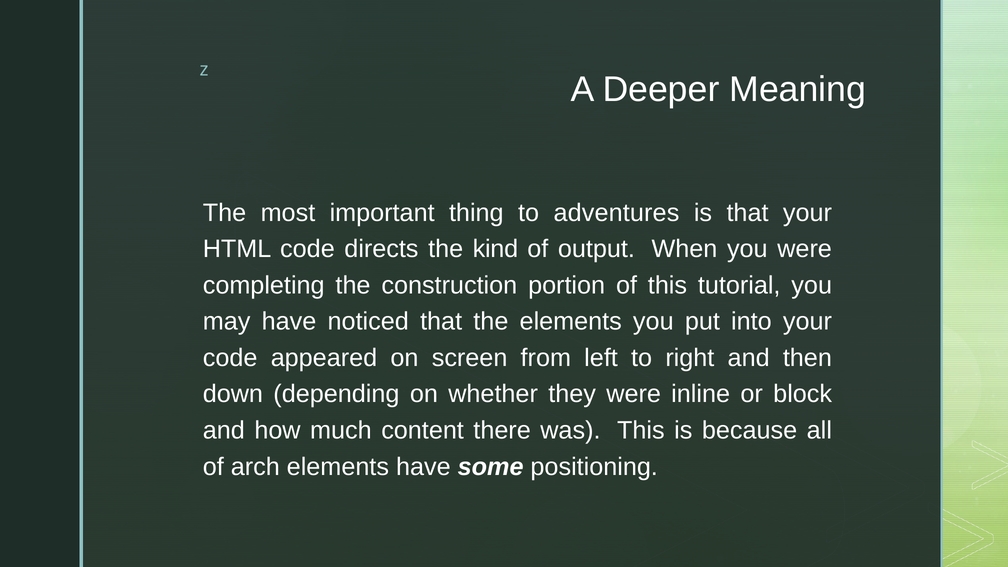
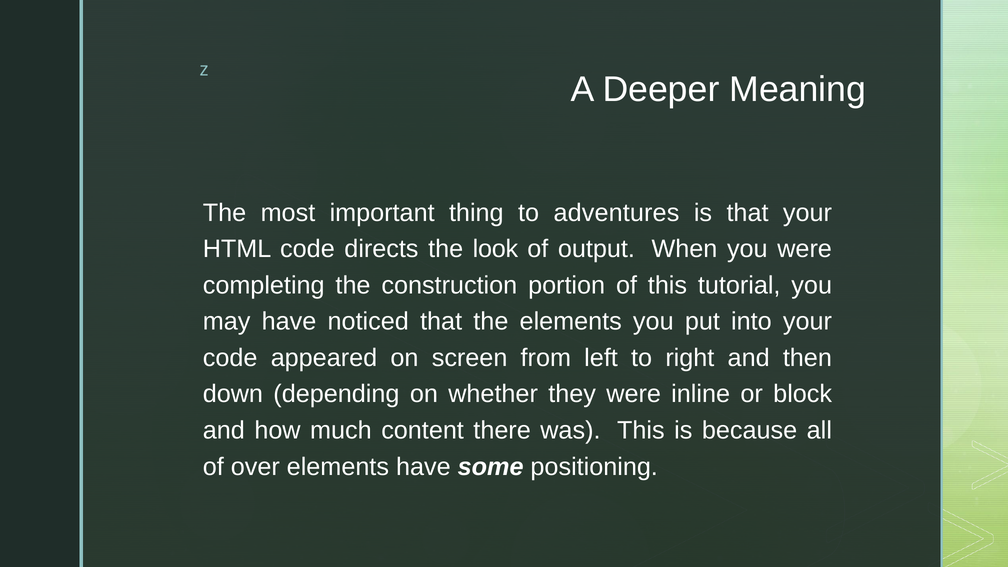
kind: kind -> look (495, 249)
arch: arch -> over (255, 467)
